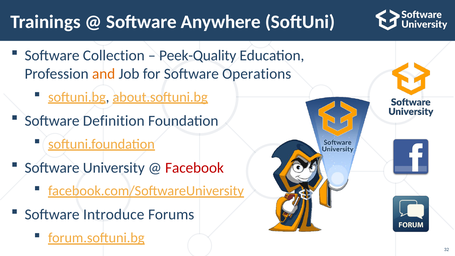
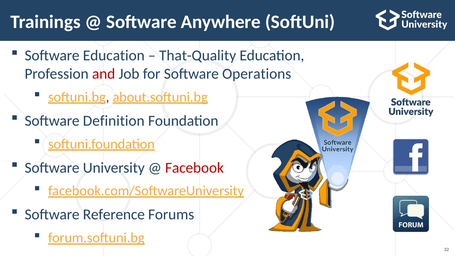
Software Collection: Collection -> Education (114, 56)
Peek-Quality: Peek-Quality -> That-Quality (198, 56)
and colour: orange -> red (104, 74)
Introduce: Introduce -> Reference (114, 215)
